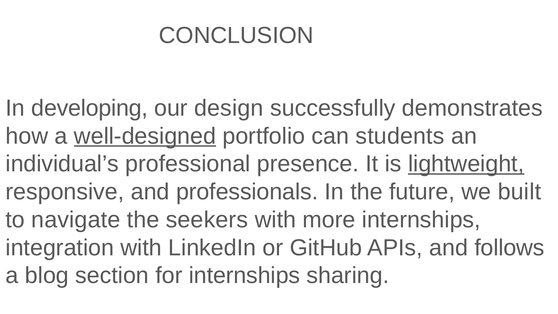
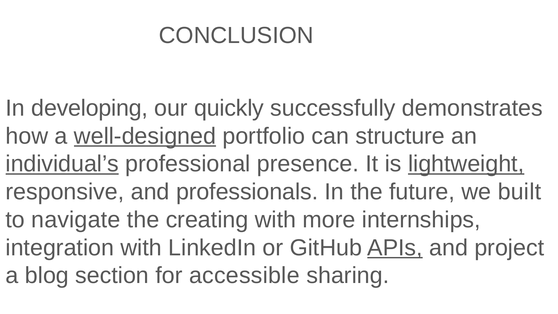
design: design -> quickly (229, 108)
students: students -> structure (400, 136)
individual’s underline: none -> present (62, 164)
seekers: seekers -> creating (207, 220)
APIs underline: none -> present (395, 248)
follows: follows -> project (509, 248)
for internships: internships -> accessible (244, 276)
